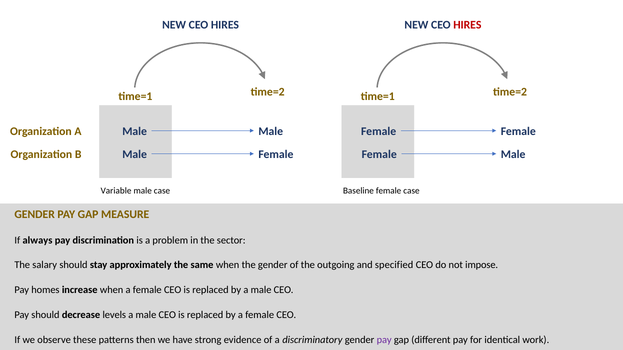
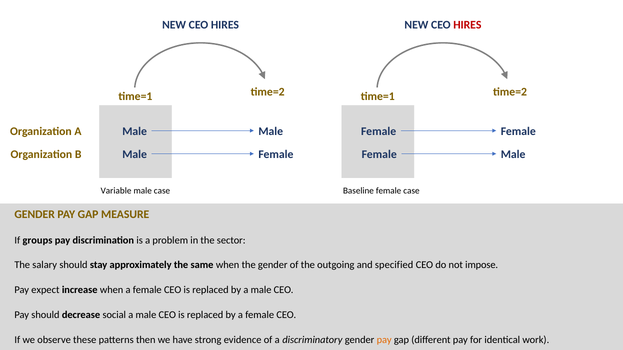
always: always -> groups (37, 240)
homes: homes -> expect (45, 290)
levels: levels -> social (114, 315)
pay colour: purple -> orange (384, 340)
